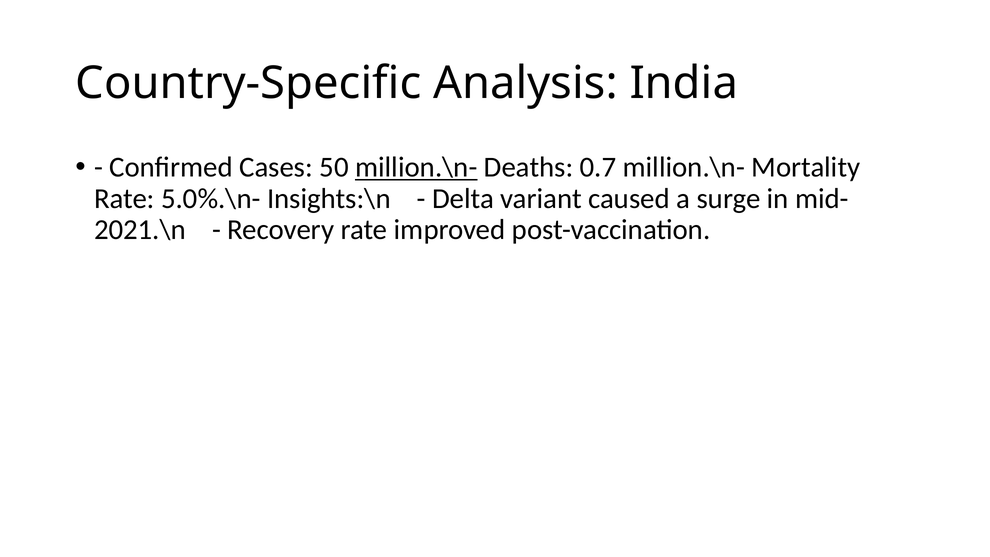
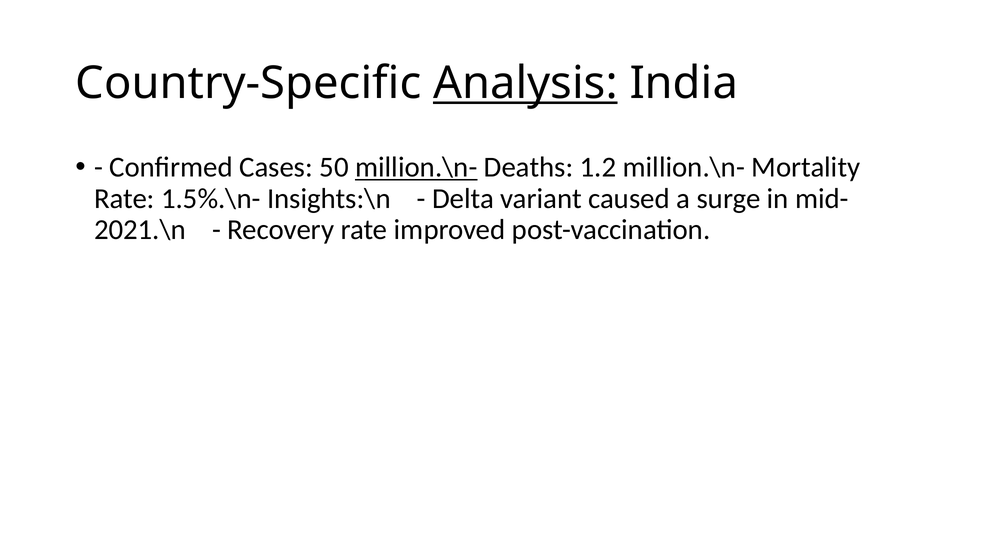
Analysis underline: none -> present (525, 83)
0.7: 0.7 -> 1.2 (598, 167)
5.0%.\n-: 5.0%.\n- -> 1.5%.\n- (211, 199)
